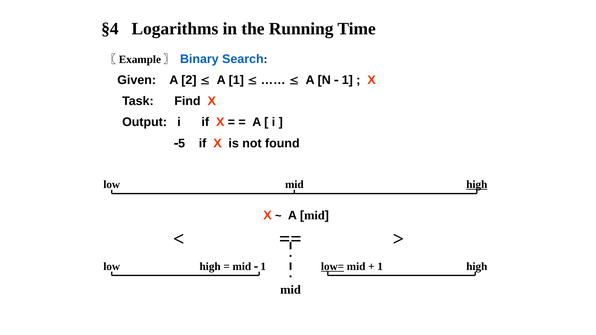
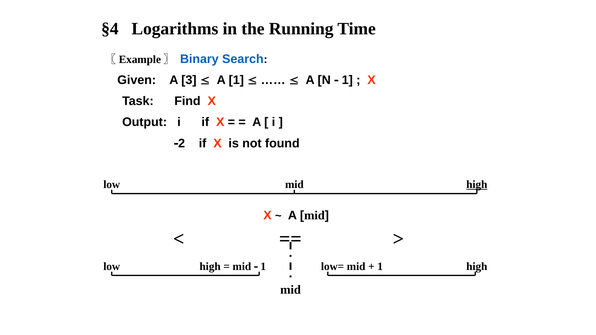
2: 2 -> 3 (189, 80)
5: 5 -> 2 (182, 143)
low= underline: present -> none (333, 267)
